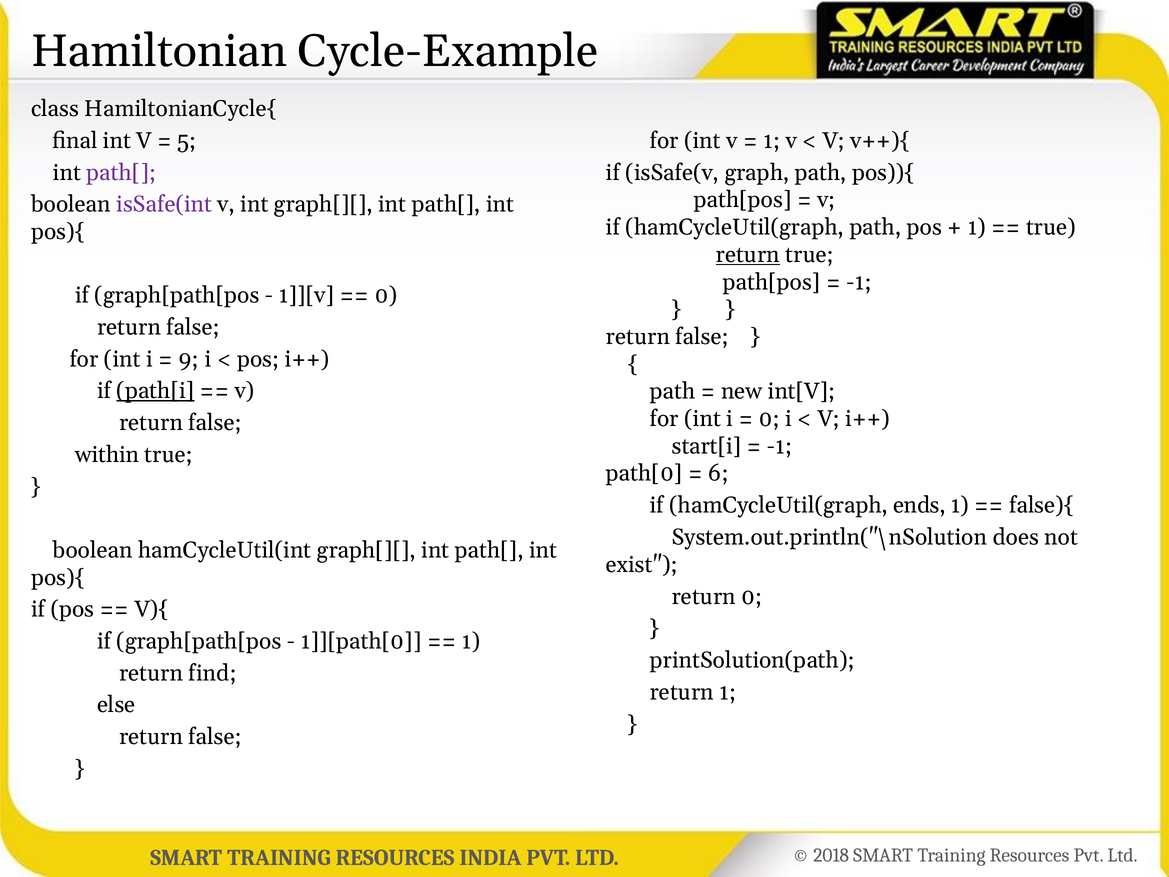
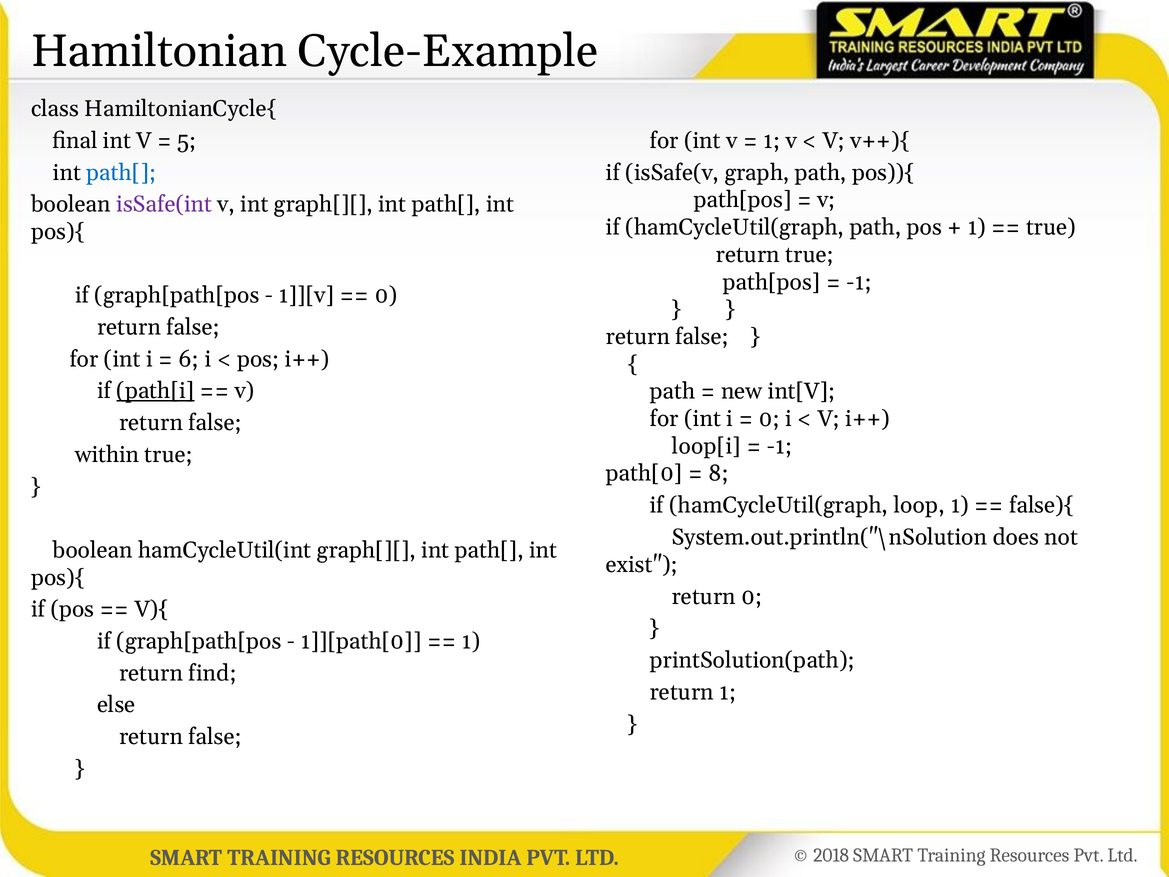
path[ colour: purple -> blue (121, 172)
return underline: present -> none (748, 255)
9: 9 -> 6 (189, 359)
start[i: start[i -> loop[i (706, 446)
6: 6 -> 8 (719, 473)
ends: ends -> loop (919, 505)
